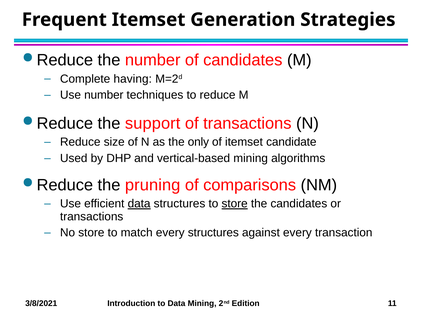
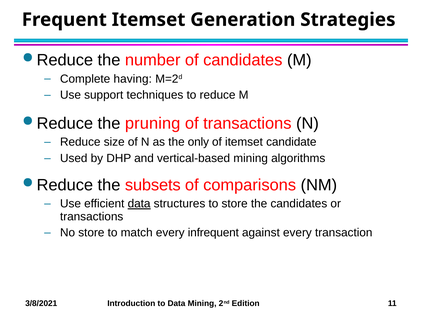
Use number: number -> support (104, 95)
support: support -> pruning (153, 123)
pruning: pruning -> subsets (153, 185)
store underline: present -> none (235, 203)
every structures: structures -> infrequent (213, 232)
